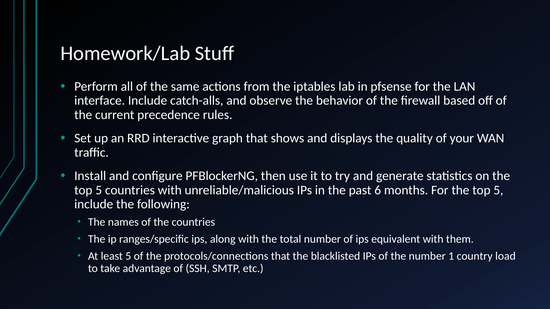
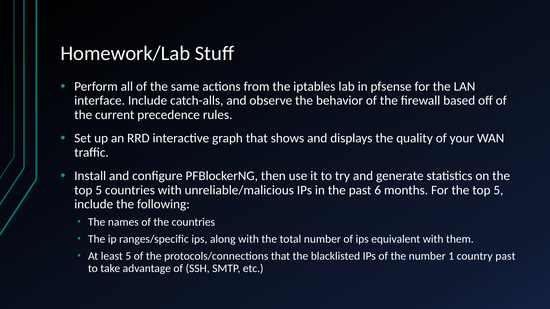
country load: load -> past (505, 256)
